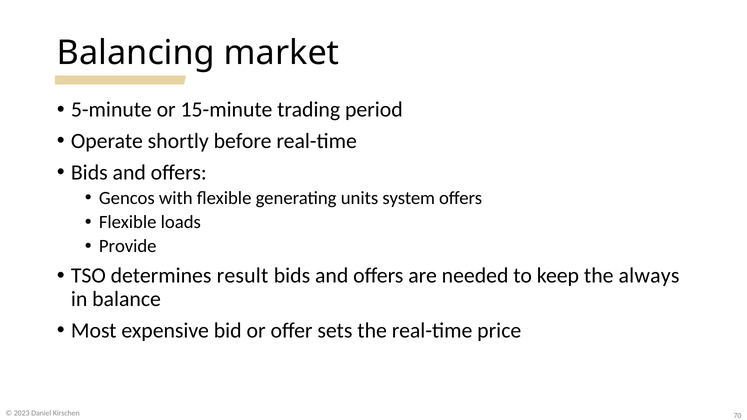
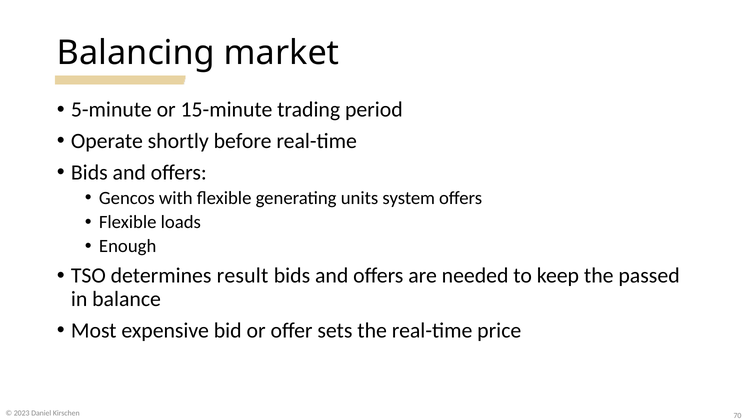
Provide: Provide -> Enough (128, 246)
always: always -> passed (649, 276)
